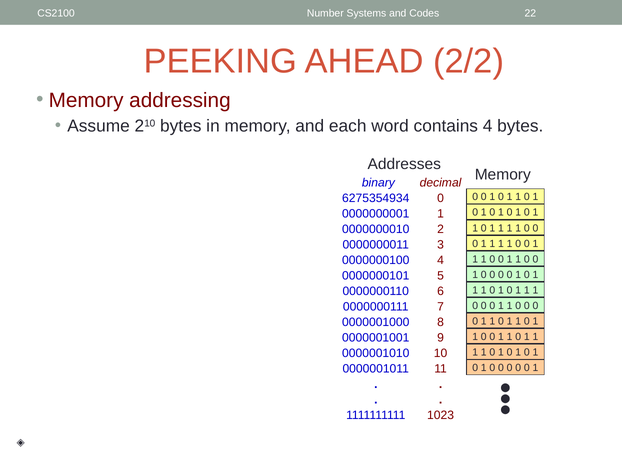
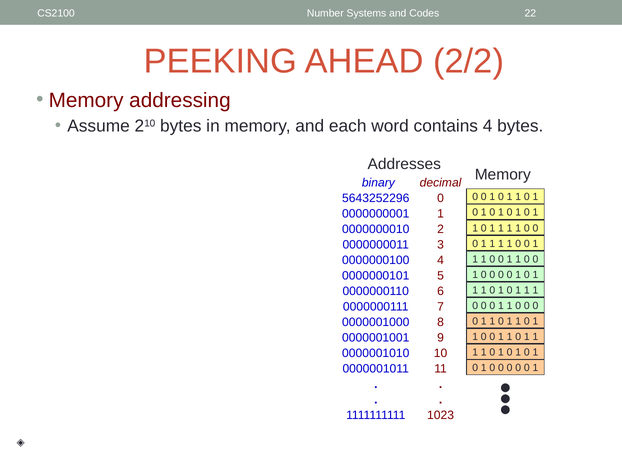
6275354934: 6275354934 -> 5643252296 (376, 198)
